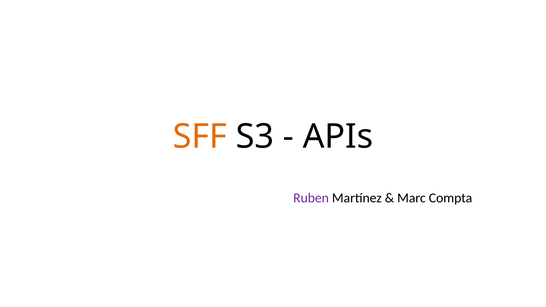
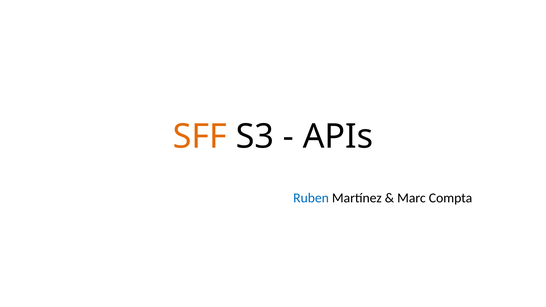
Ruben colour: purple -> blue (311, 198)
